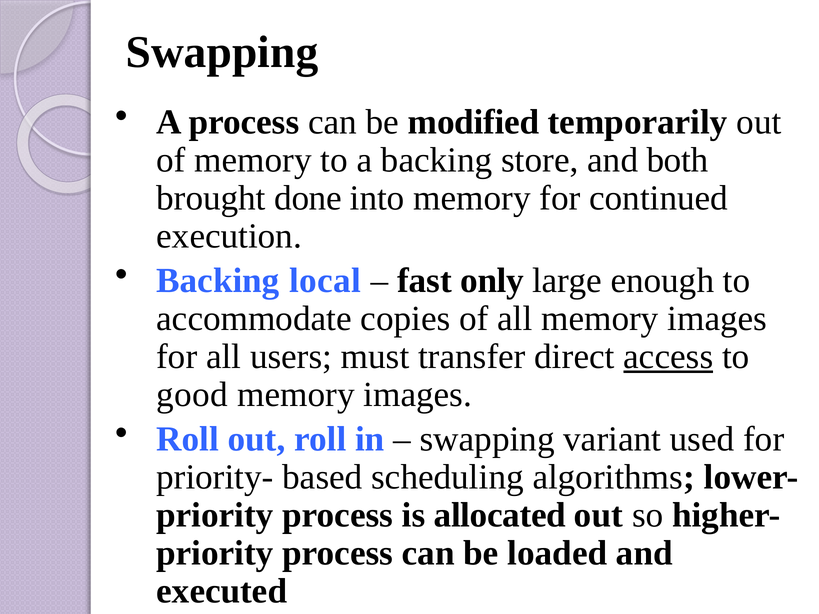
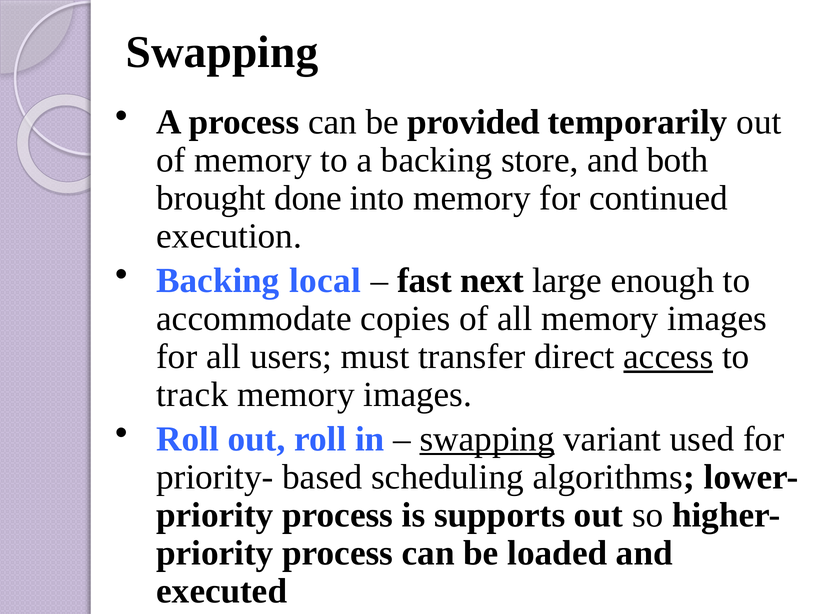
modified: modified -> provided (474, 122)
only: only -> next (492, 281)
good: good -> track (192, 395)
swapping underline: none -> present (487, 439)
allocated: allocated -> supports (500, 515)
